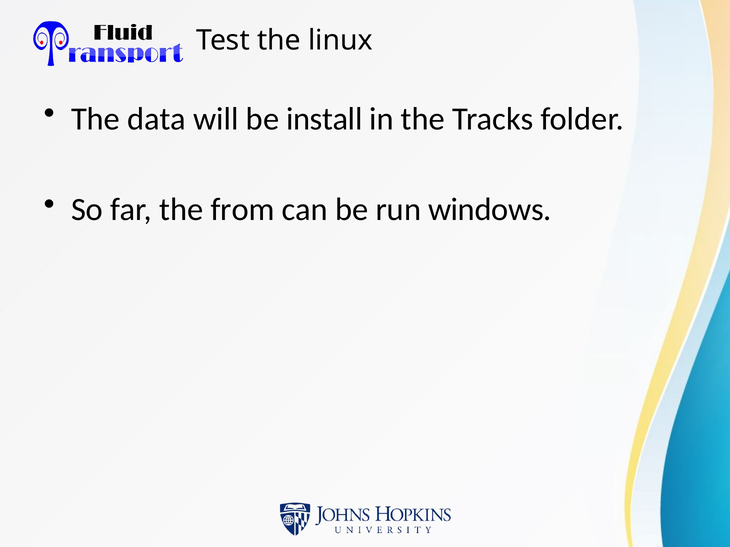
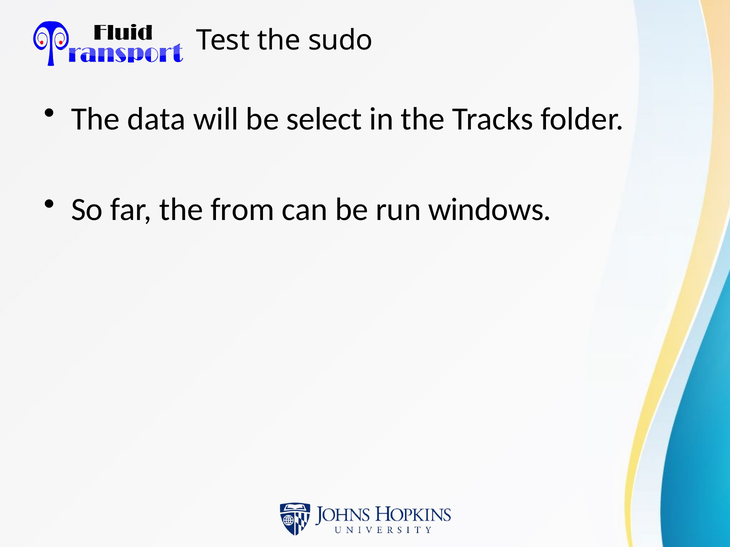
linux: linux -> sudo (340, 40)
install: install -> select (324, 119)
